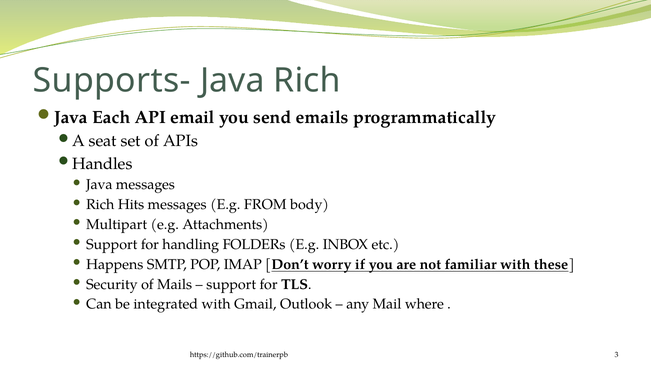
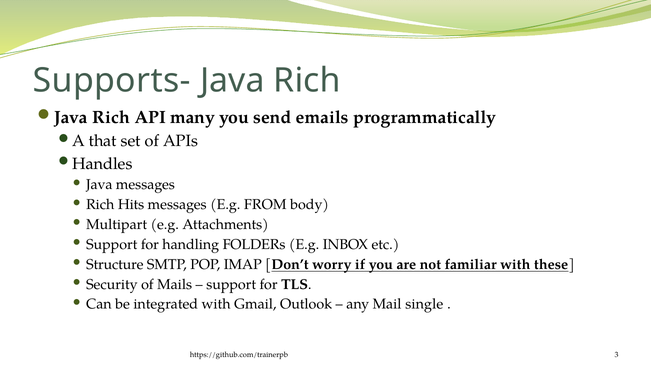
Each: Each -> Rich (111, 118)
email: email -> many (193, 118)
seat: seat -> that (103, 141)
Happens: Happens -> Structure (115, 265)
where: where -> single (424, 304)
